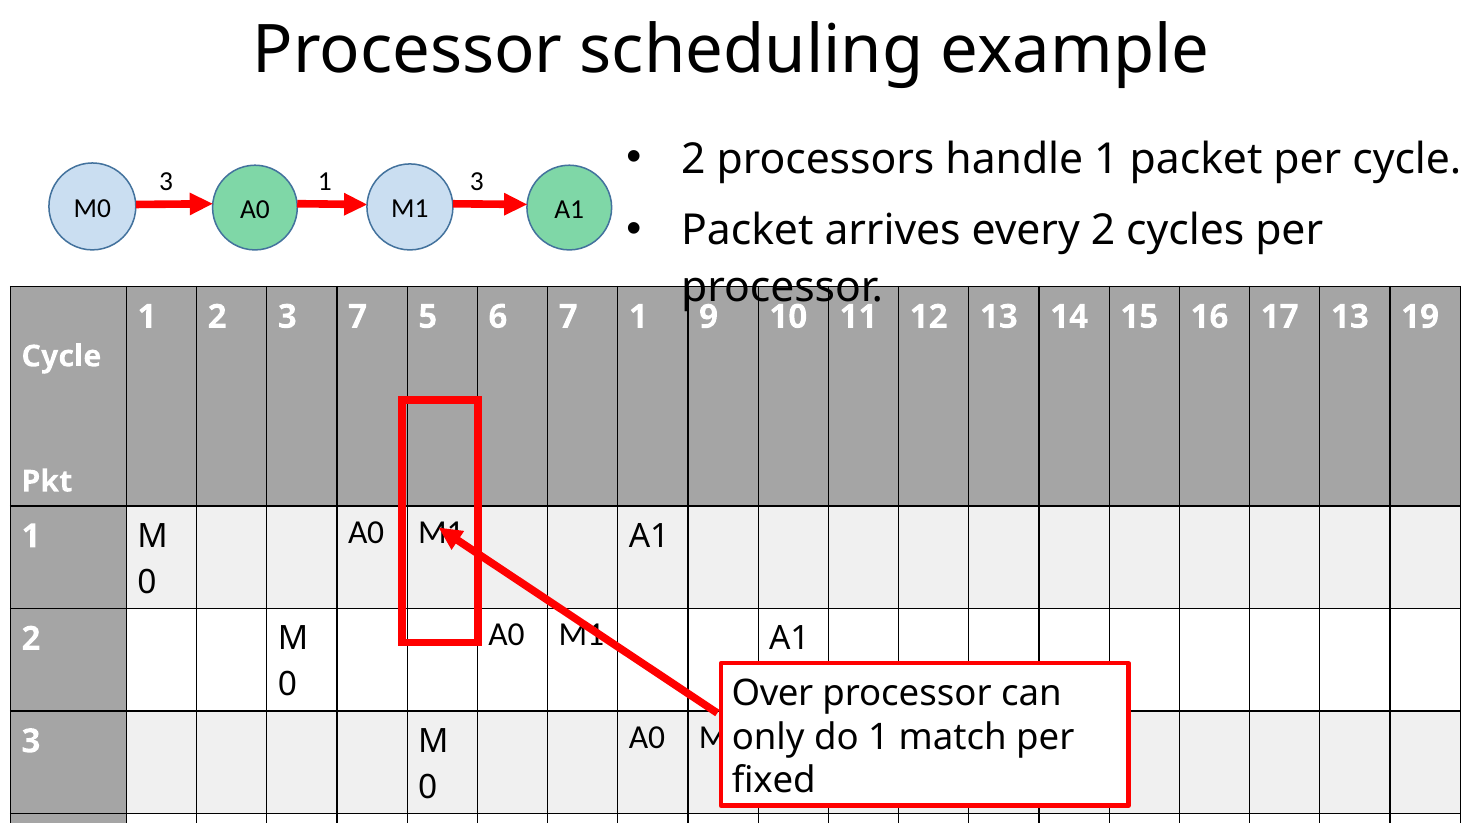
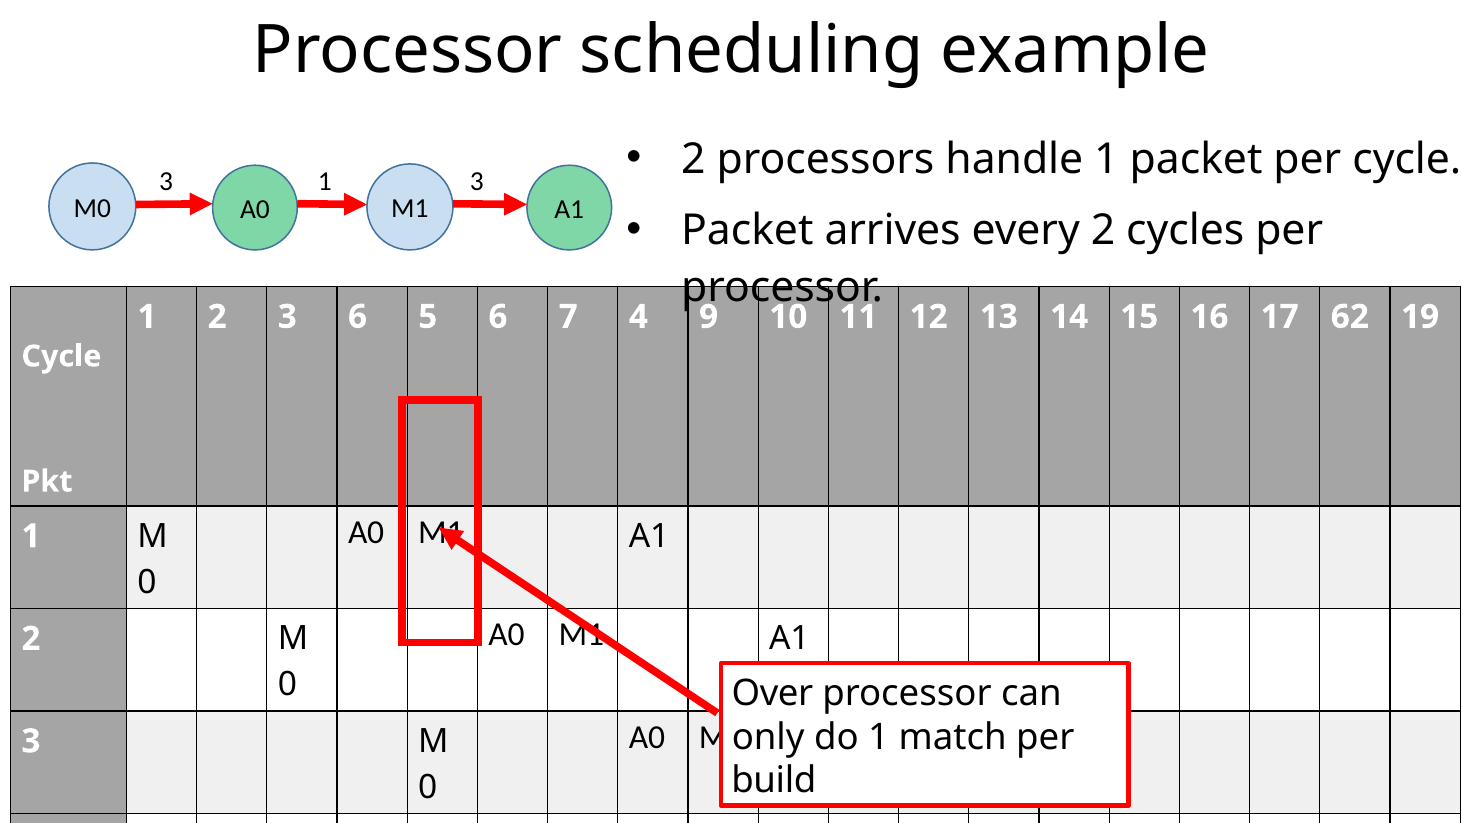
3 7: 7 -> 6 (358, 317)
7 1: 1 -> 4 (638, 317)
17 13: 13 -> 62 (1350, 317)
fixed: fixed -> build (774, 781)
